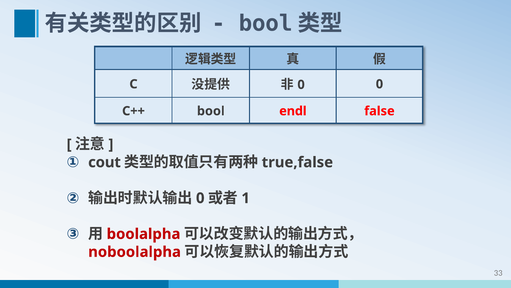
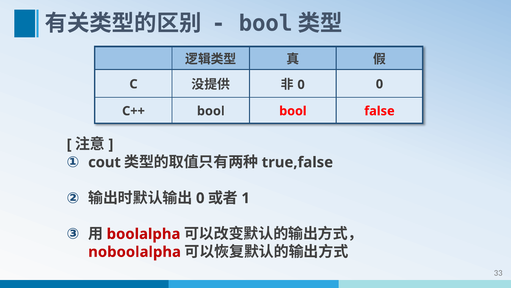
bool endl: endl -> bool (293, 111)
